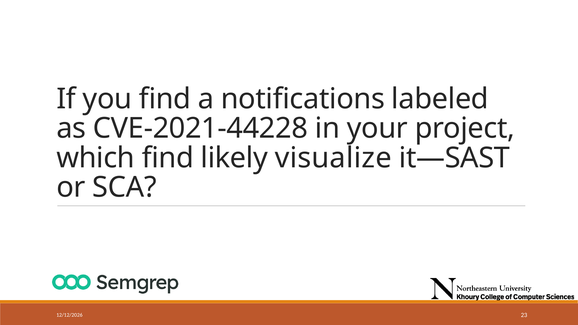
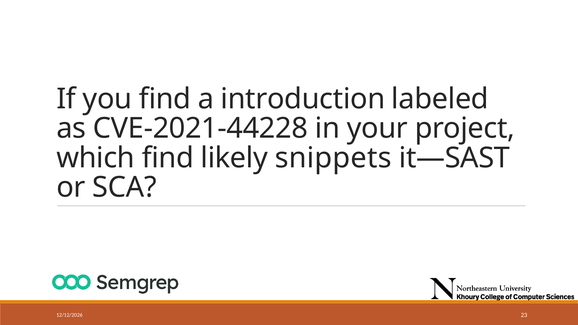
notifications: notifications -> introduction (303, 99)
visualize: visualize -> snippets (333, 158)
